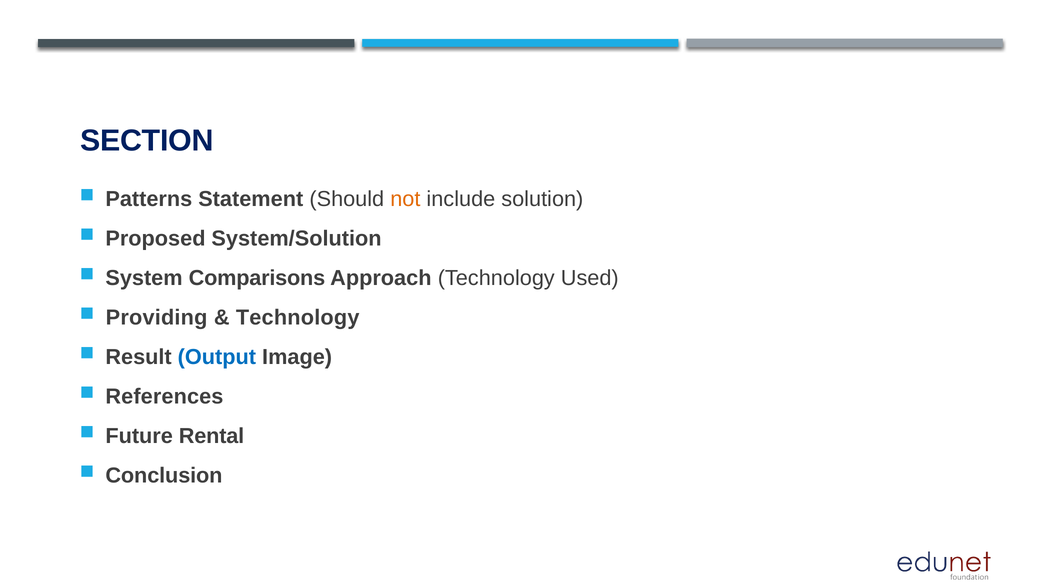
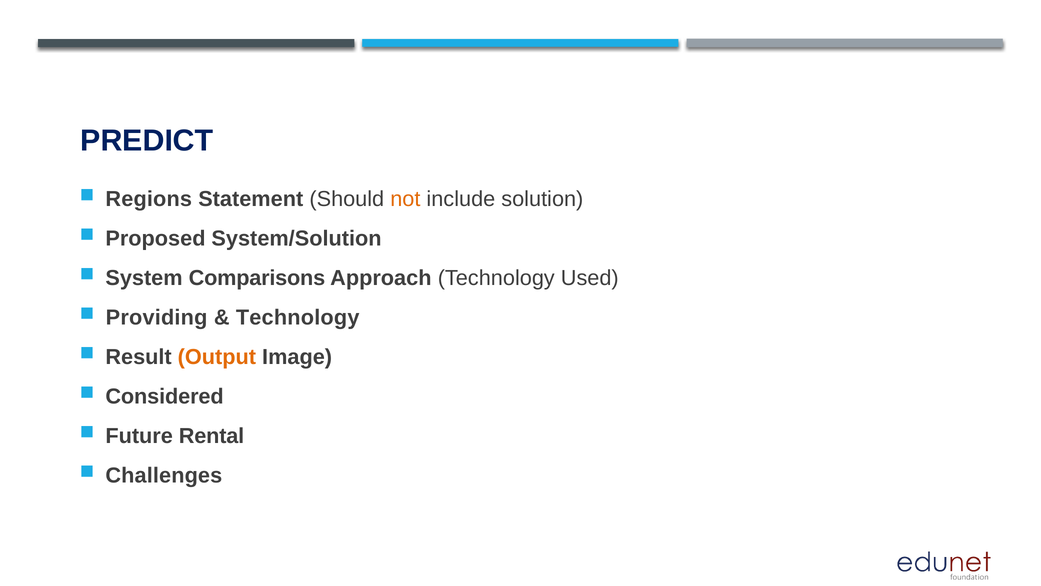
SECTION: SECTION -> PREDICT (147, 141)
Patterns: Patterns -> Regions (149, 199)
Output colour: blue -> orange (217, 357)
References: References -> Considered (165, 396)
Conclusion: Conclusion -> Challenges (164, 475)
